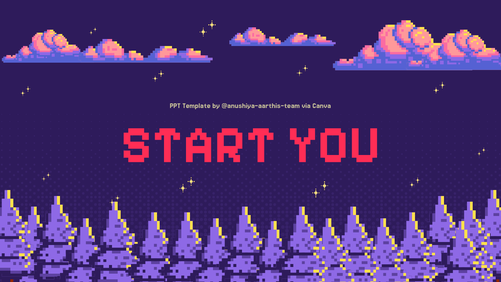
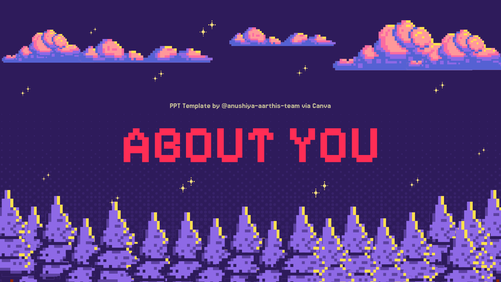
START: START -> ABOUT (199, 144)
